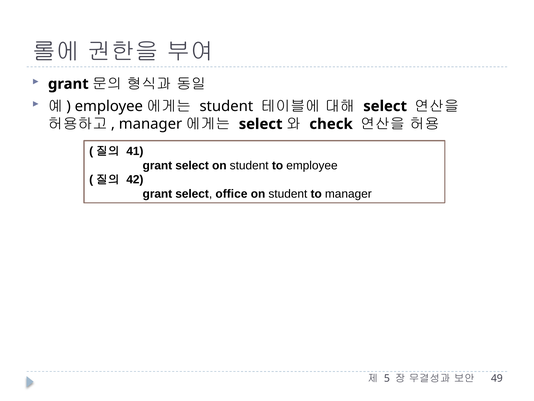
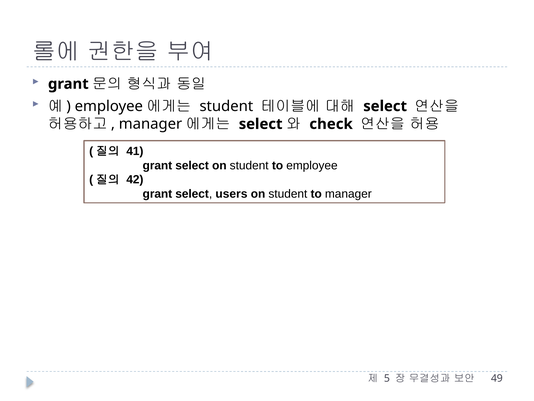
office: office -> users (231, 194)
